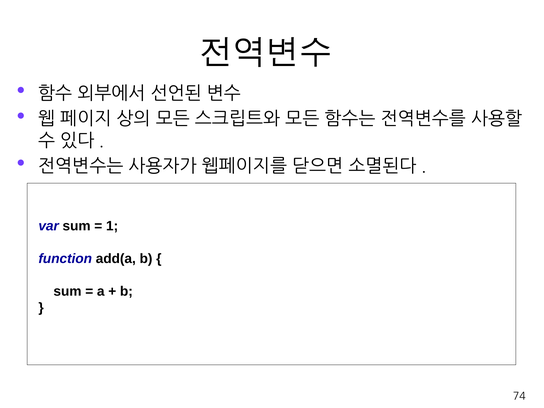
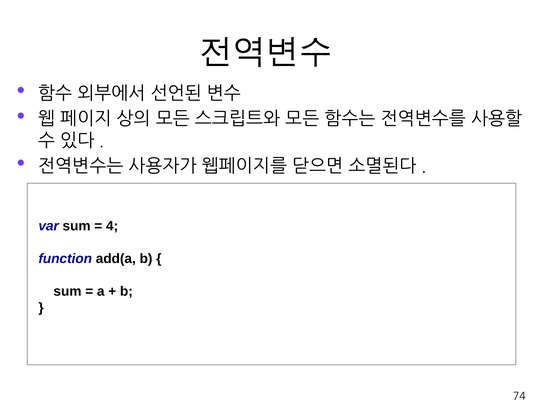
1: 1 -> 4 (112, 226)
